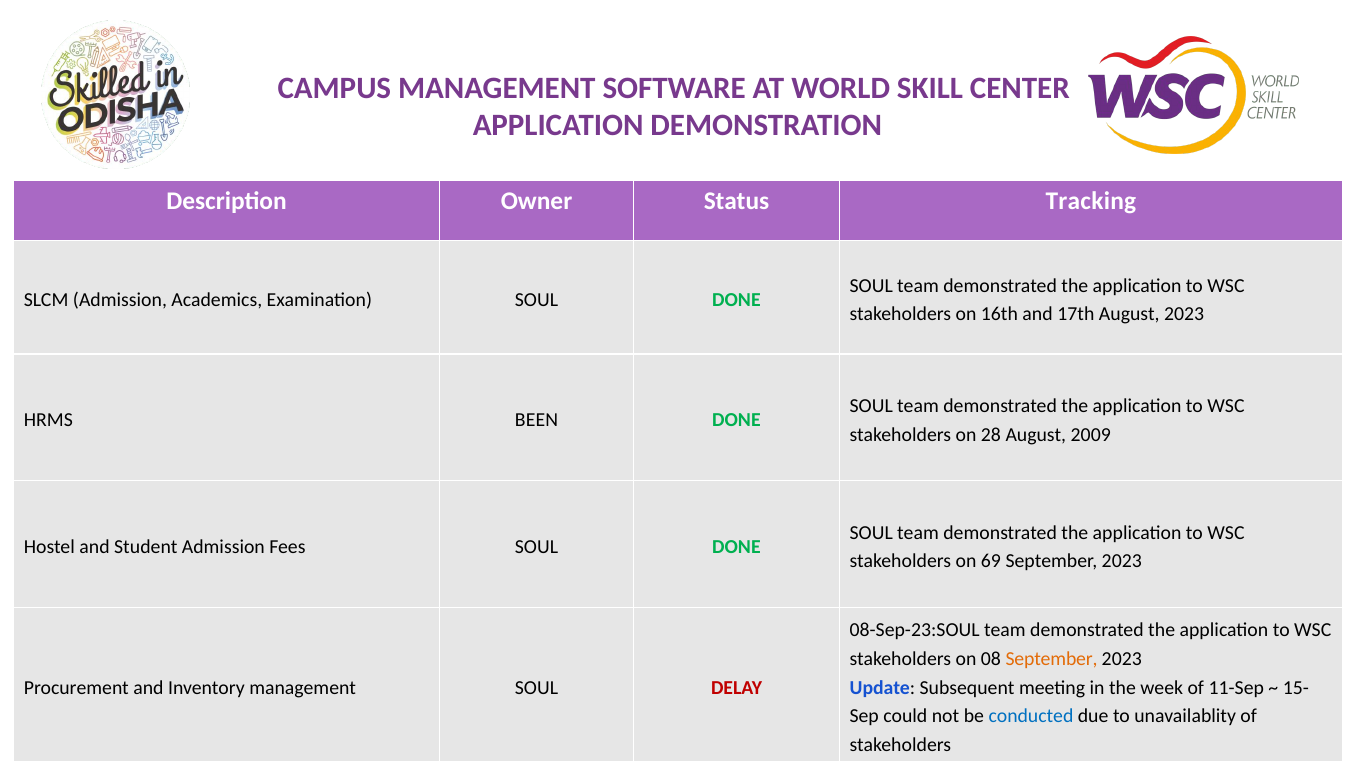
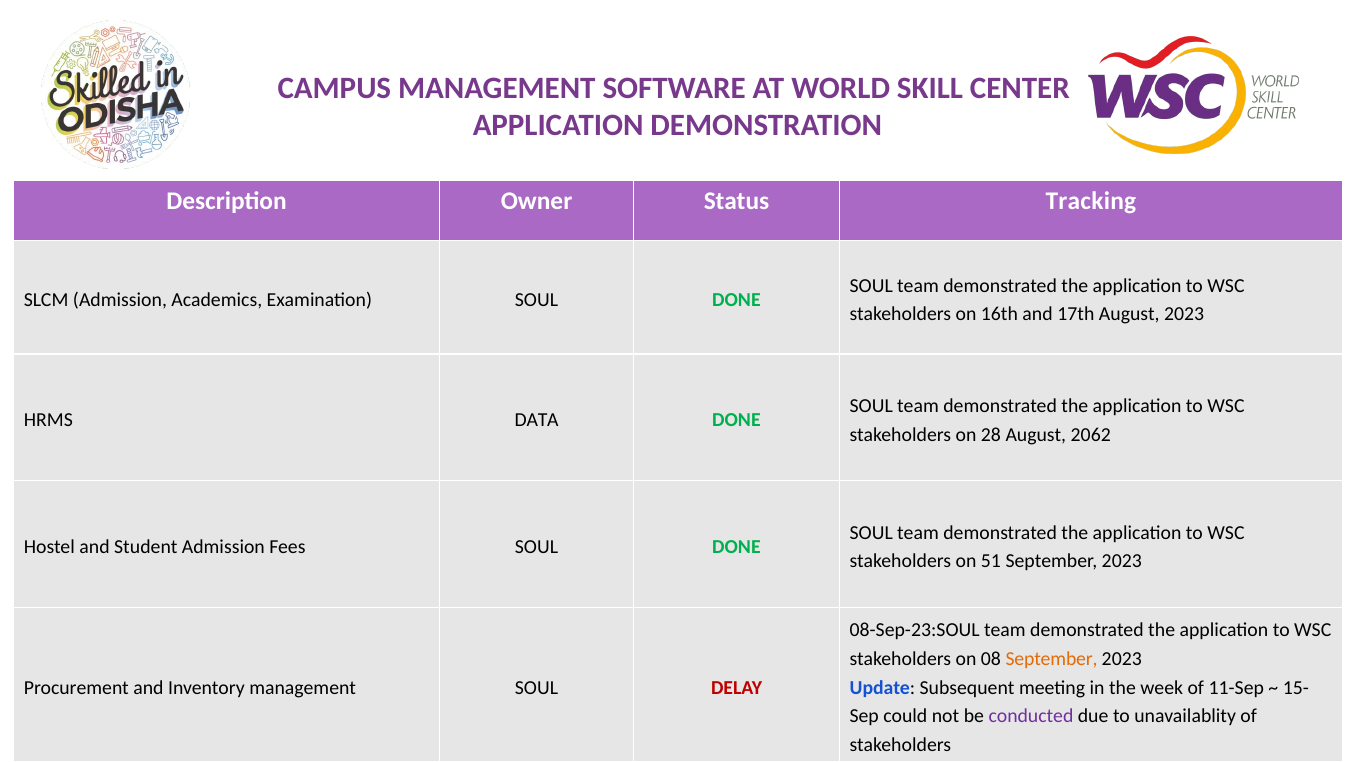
BEEN: BEEN -> DATA (537, 420)
2009: 2009 -> 2062 (1091, 435)
69: 69 -> 51 (991, 561)
conducted colour: blue -> purple (1031, 717)
